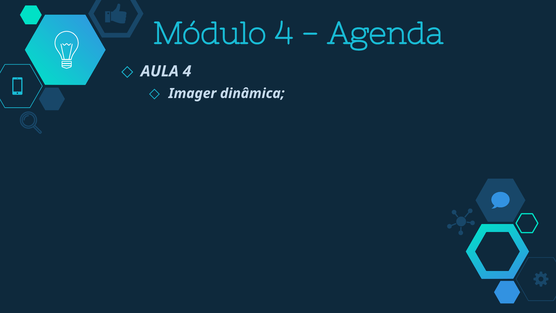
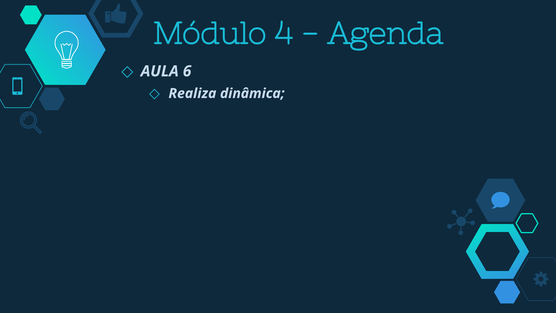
AULA 4: 4 -> 6 (187, 71)
Imager: Imager -> Realiza (192, 93)
